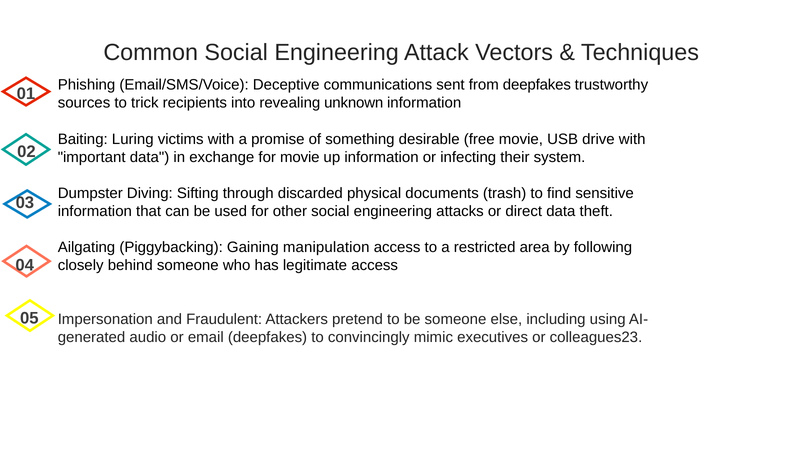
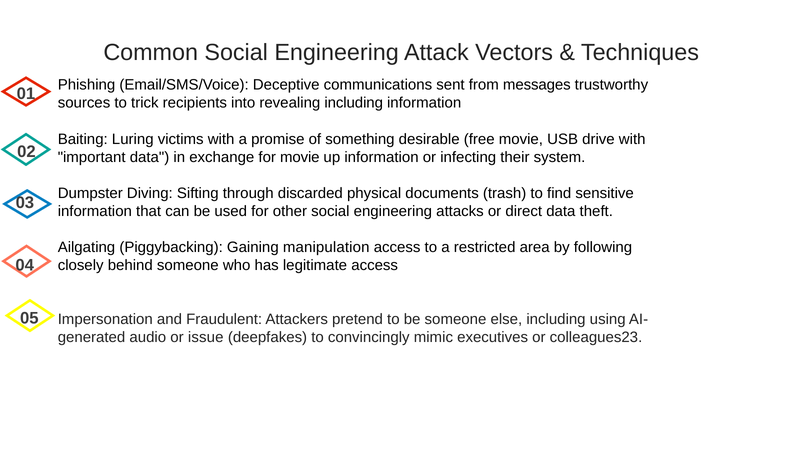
from deepfakes: deepfakes -> messages (537, 85)
revealing unknown: unknown -> including (354, 103)
email: email -> issue (206, 337)
